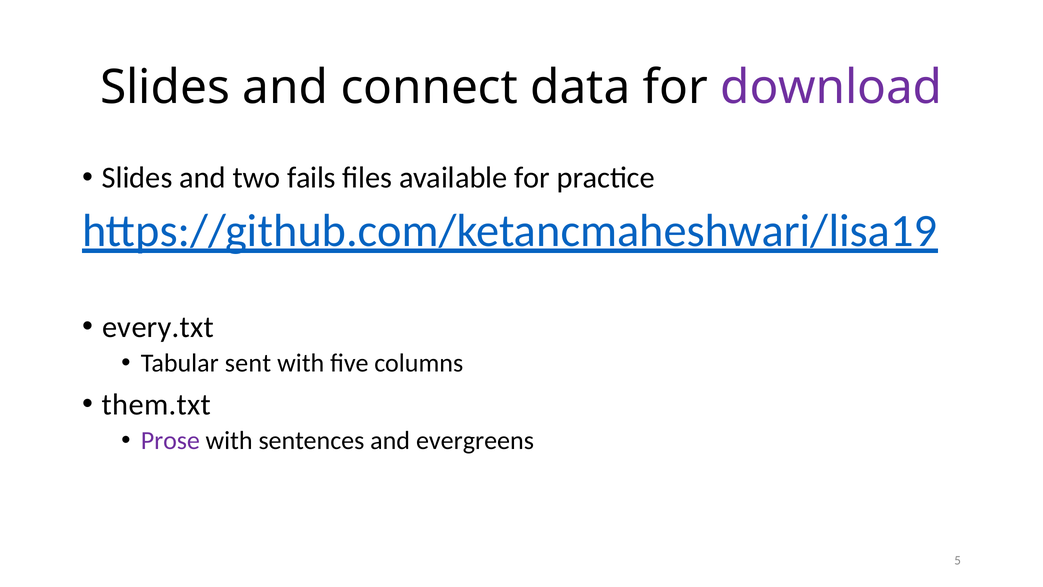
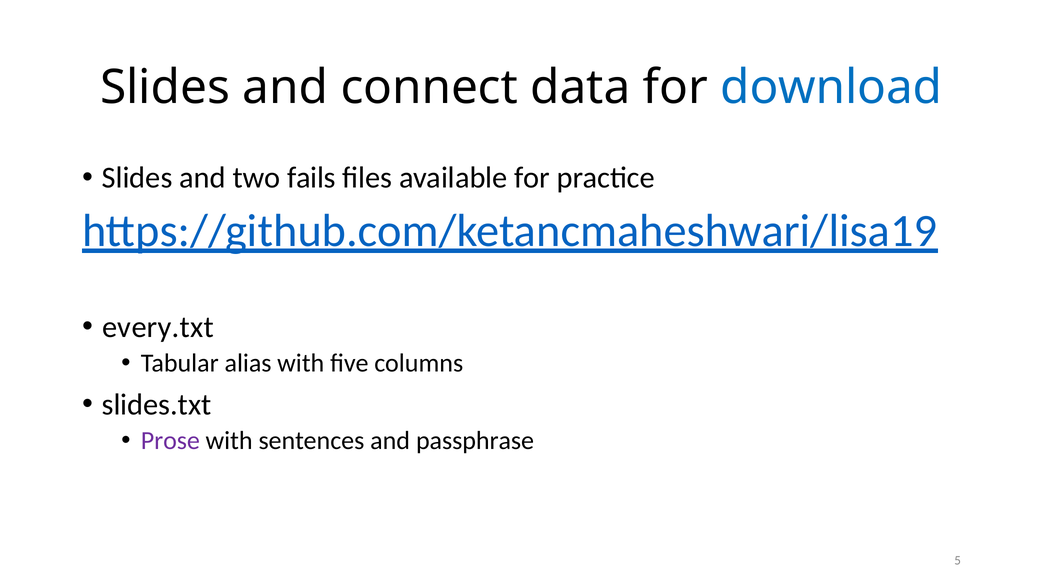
download colour: purple -> blue (831, 88)
sent: sent -> alias (248, 363)
them.txt: them.txt -> slides.txt (157, 404)
evergreens: evergreens -> passphrase (475, 440)
